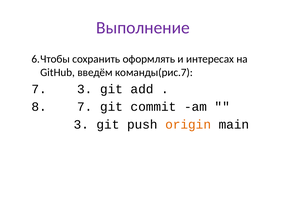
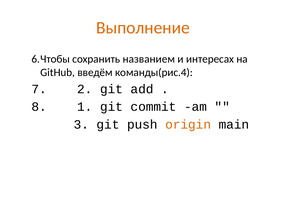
Выполнение colour: purple -> orange (143, 28)
оформлять: оформлять -> названием (149, 59)
команды(рис.7: команды(рис.7 -> команды(рис.4 (154, 72)
3: 3 -> 2 (85, 89)
7: 7 -> 1 (85, 106)
